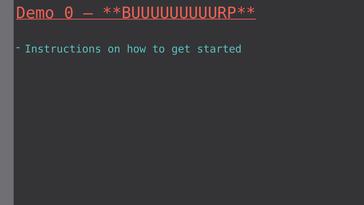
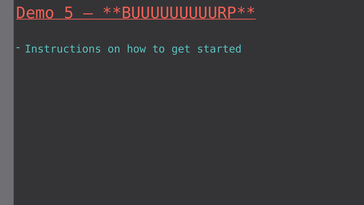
0: 0 -> 5 (69, 13)
